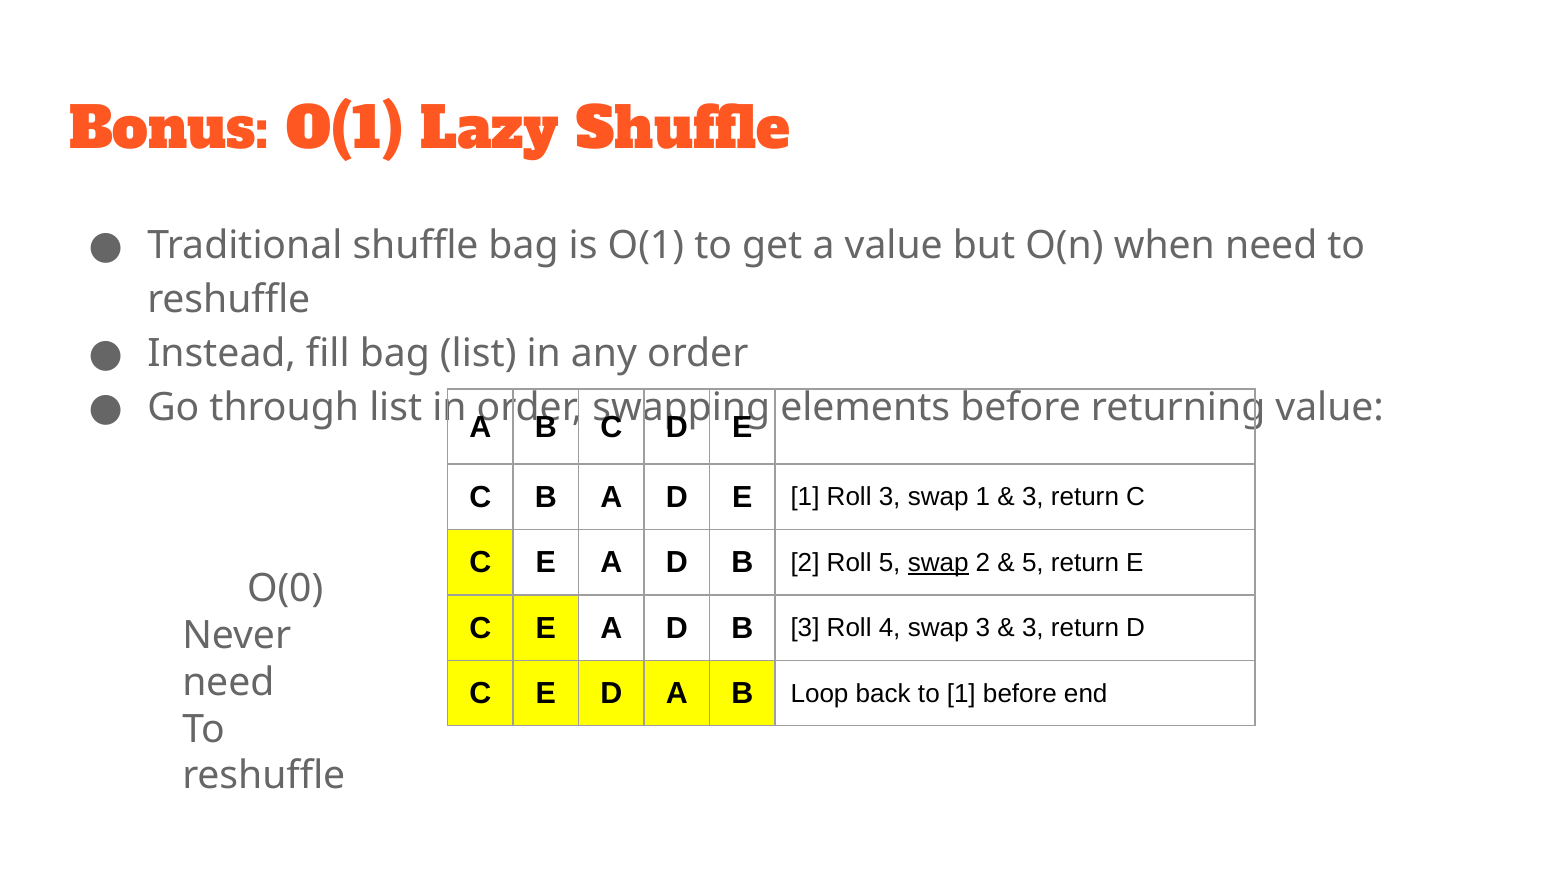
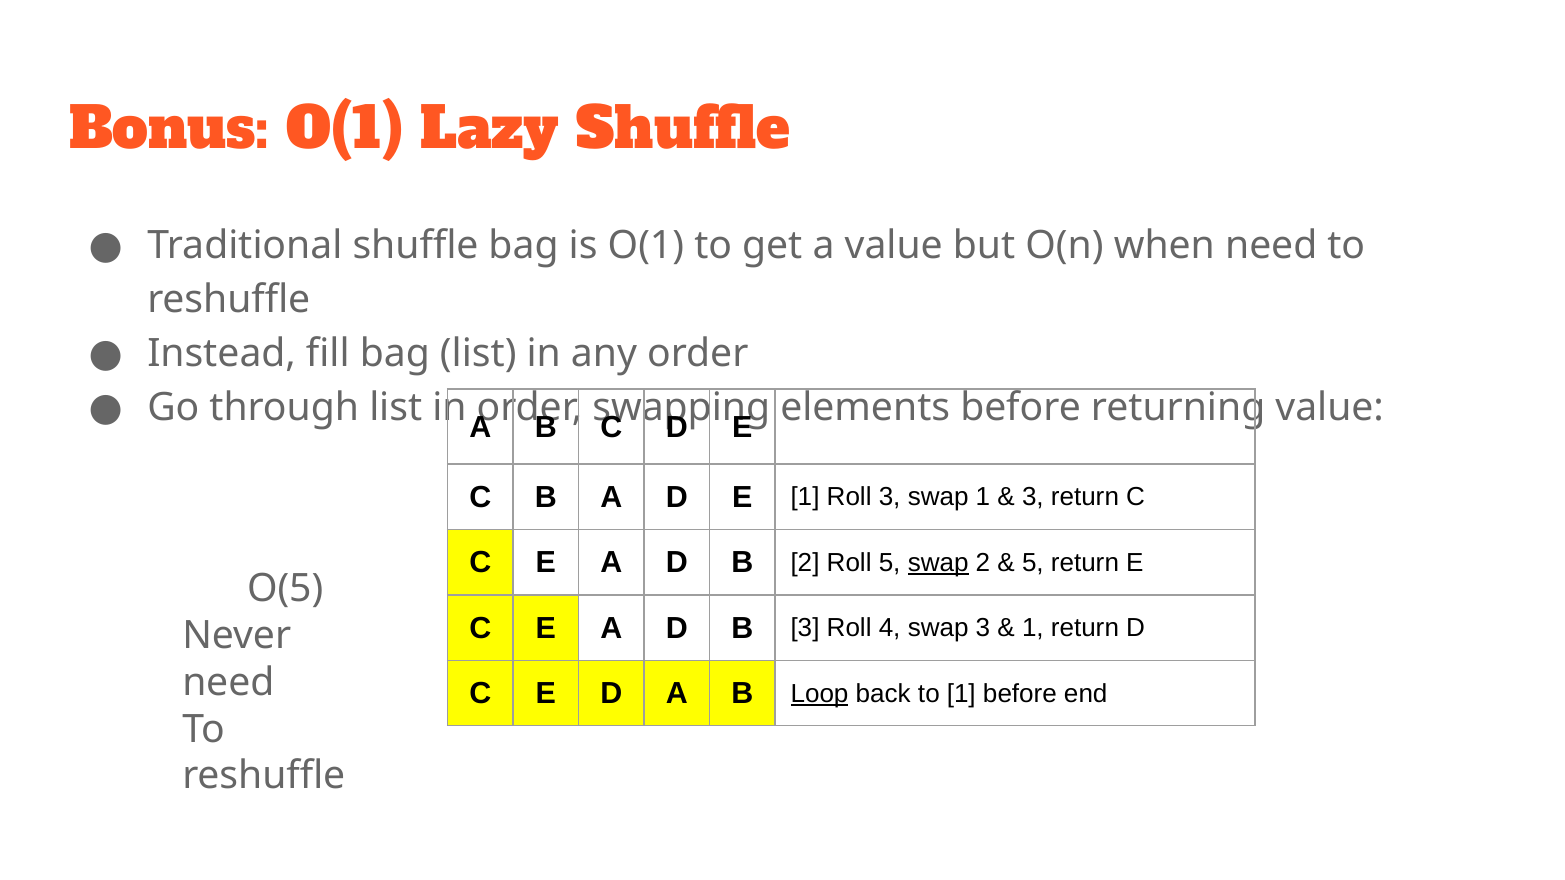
O(0: O(0 -> O(5 (285, 589)
3: 3 -> 1 (1033, 628)
Loop underline: none -> present (820, 694)
